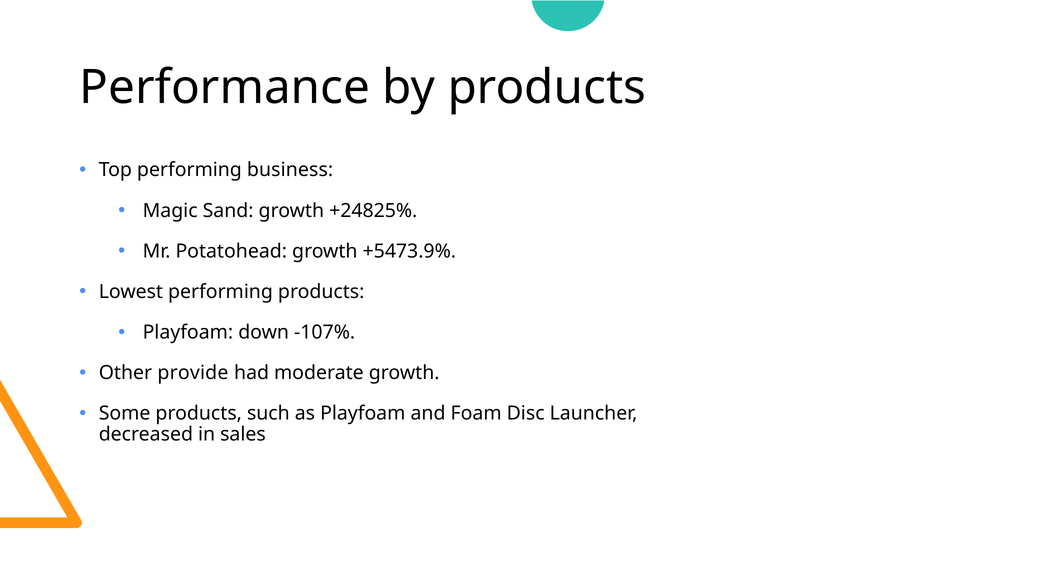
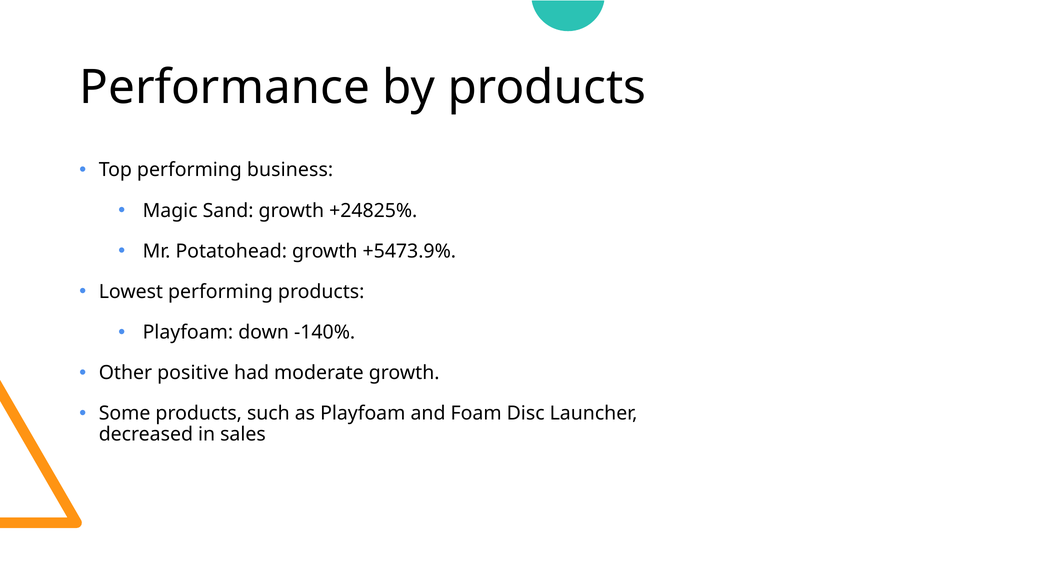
-107%: -107% -> -140% (325, 332)
provide: provide -> positive (193, 373)
